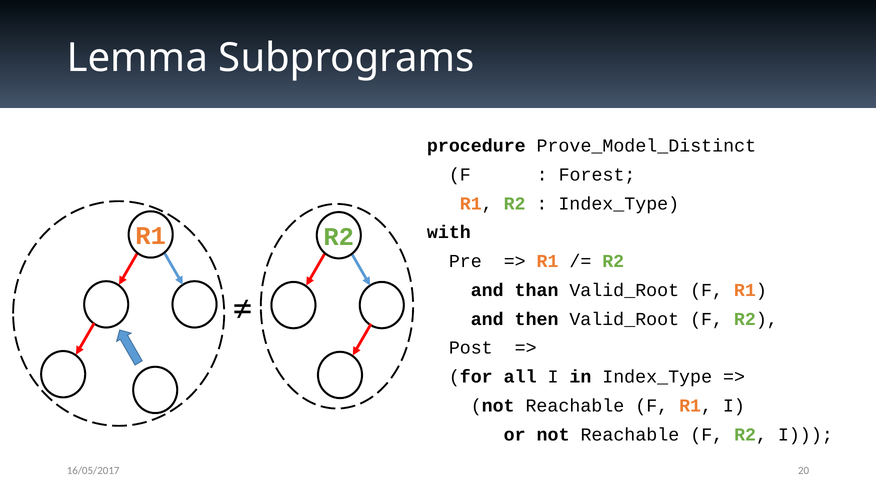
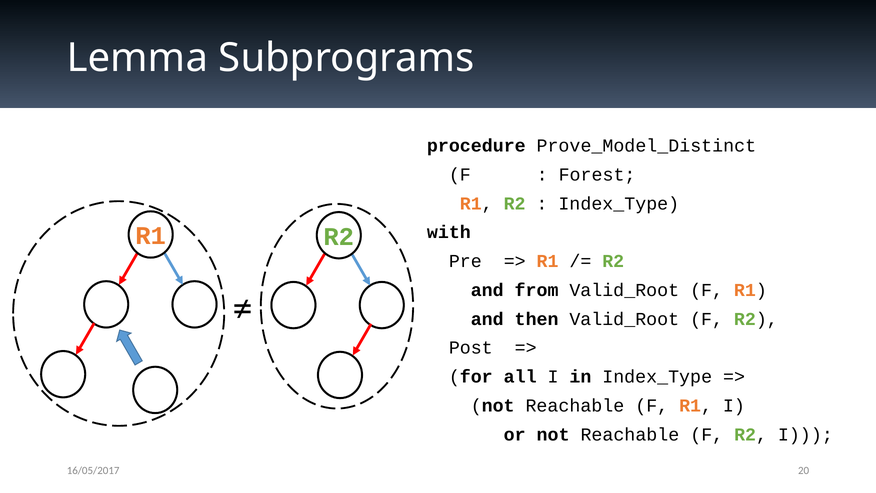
than: than -> from (537, 290)
